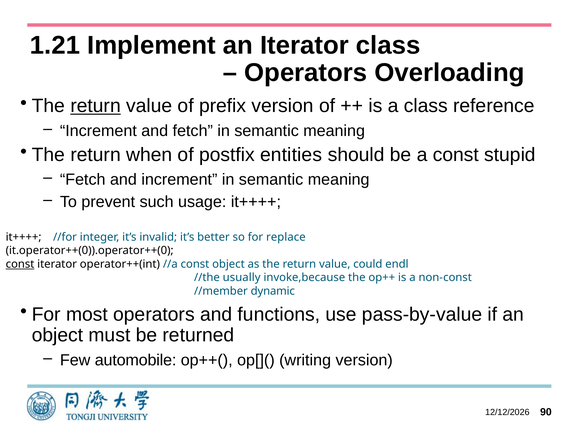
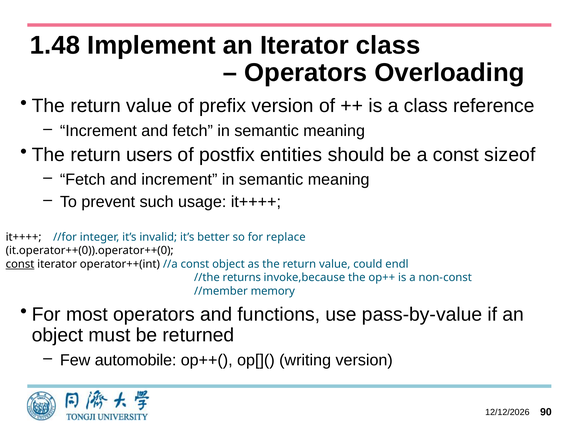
1.21: 1.21 -> 1.48 (55, 46)
return underline: present -> none (96, 106)
when: when -> users (149, 155)
stupid: stupid -> sizeof (510, 155)
usually: usually -> returns (242, 278)
dynamic: dynamic -> memory (273, 291)
